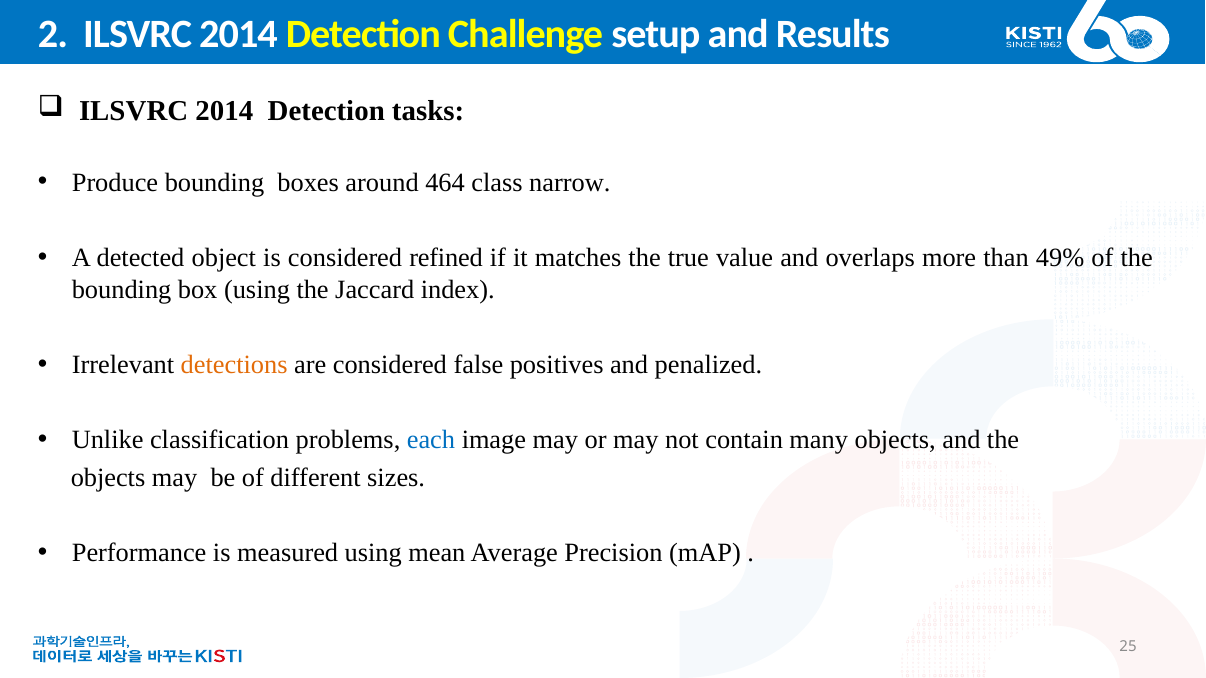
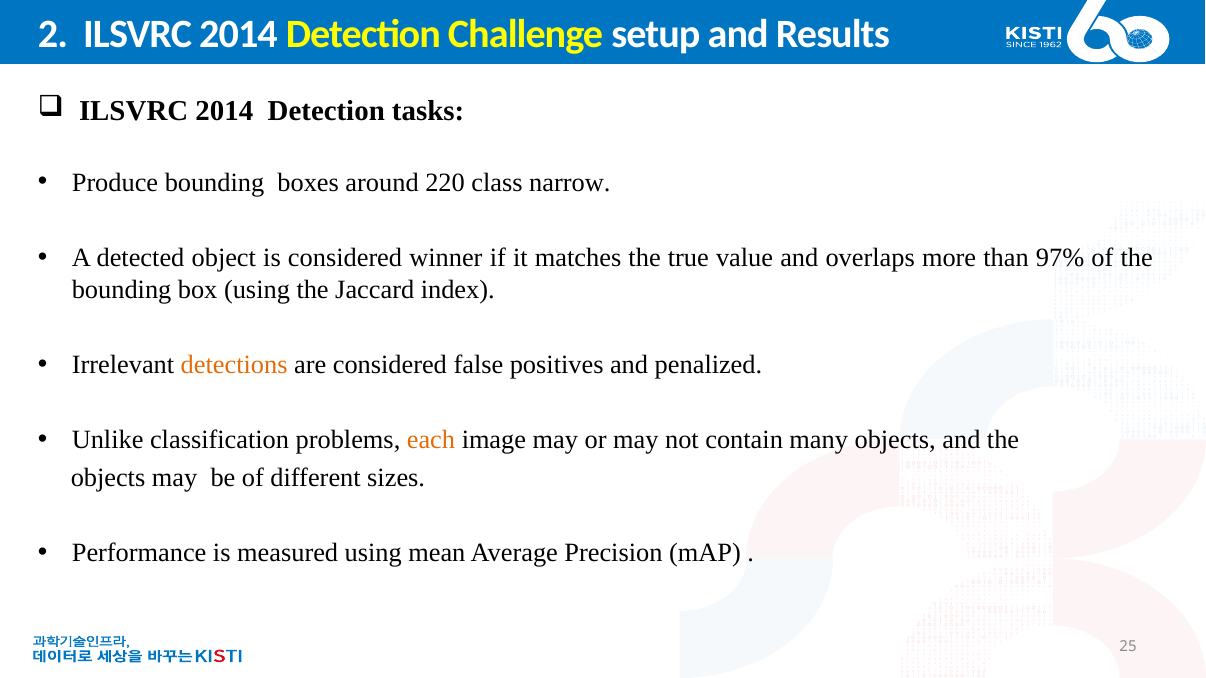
464: 464 -> 220 (445, 183)
refined: refined -> winner (446, 258)
49%: 49% -> 97% (1060, 258)
each colour: blue -> orange (431, 440)
